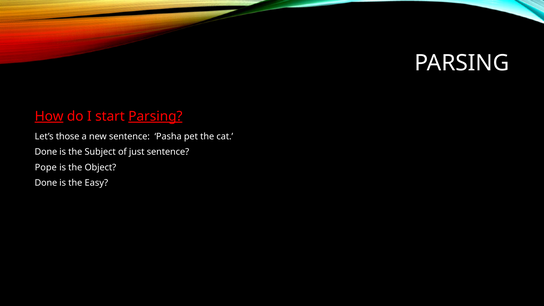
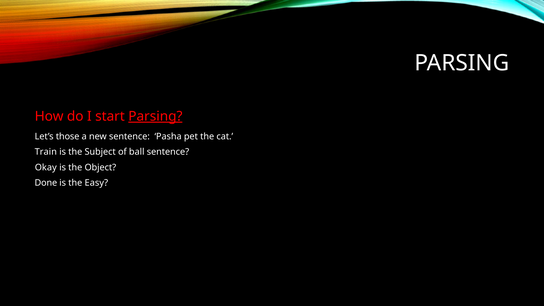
How underline: present -> none (49, 116)
Done: Done -> Train (46, 152)
just: just -> ball (137, 152)
Pope: Pope -> Okay (46, 167)
